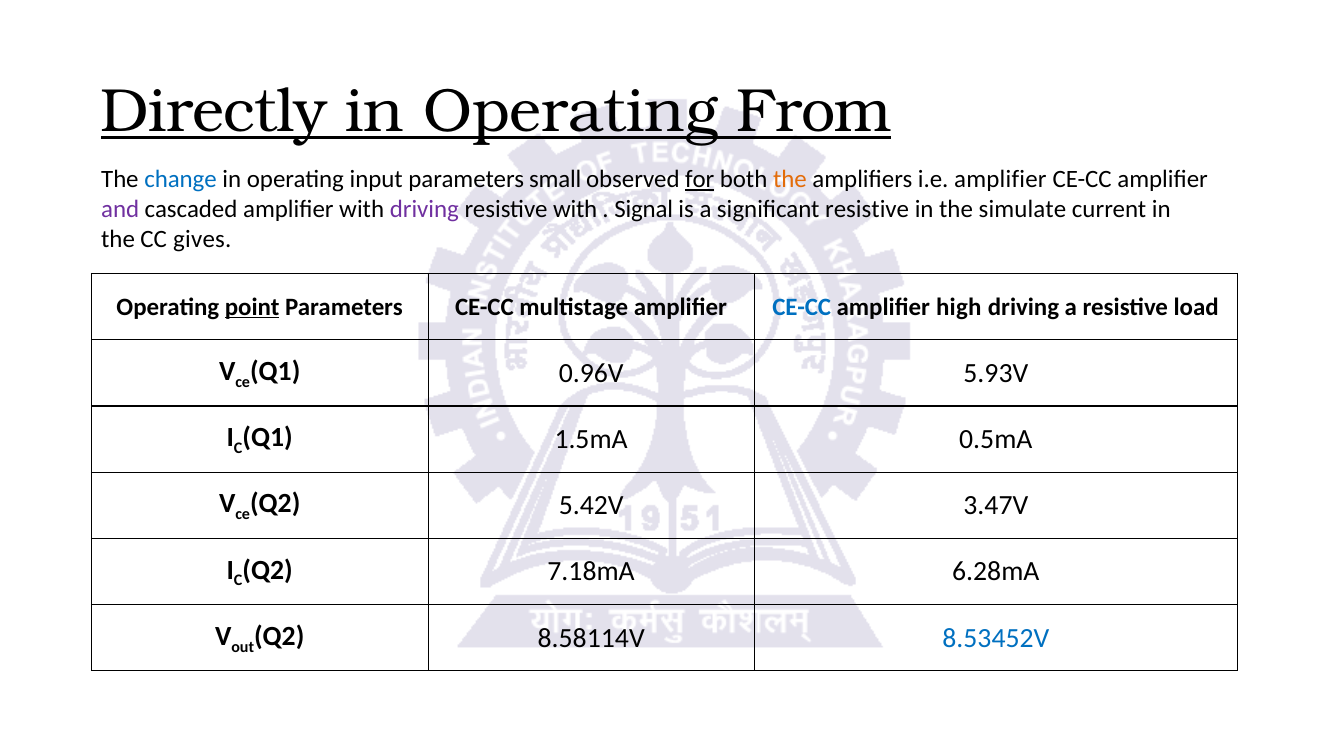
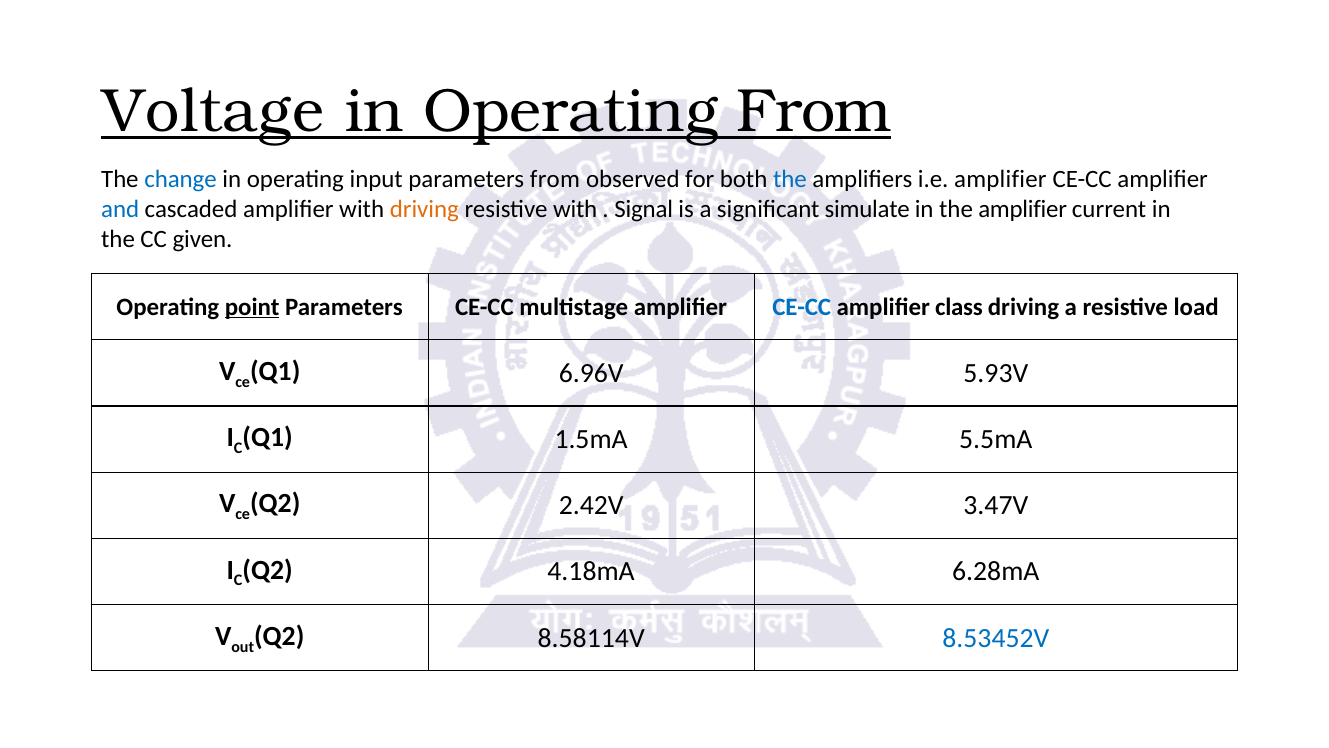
Directly: Directly -> Voltage (213, 112)
parameters small: small -> from (555, 179)
for underline: present -> none (700, 179)
the colour: orange -> blue (790, 179)
and colour: purple -> blue (120, 209)
driving colour: purple -> orange (424, 209)
significant resistive: resistive -> simulate (867, 209)
the simulate: simulate -> amplifier (1023, 209)
gives: gives -> given (202, 239)
high: high -> class (959, 307)
0.96V: 0.96V -> 6.96V (591, 373)
0.5mA: 0.5mA -> 5.5mA (996, 439)
5.42V: 5.42V -> 2.42V (591, 505)
7.18mA: 7.18mA -> 4.18mA (591, 571)
